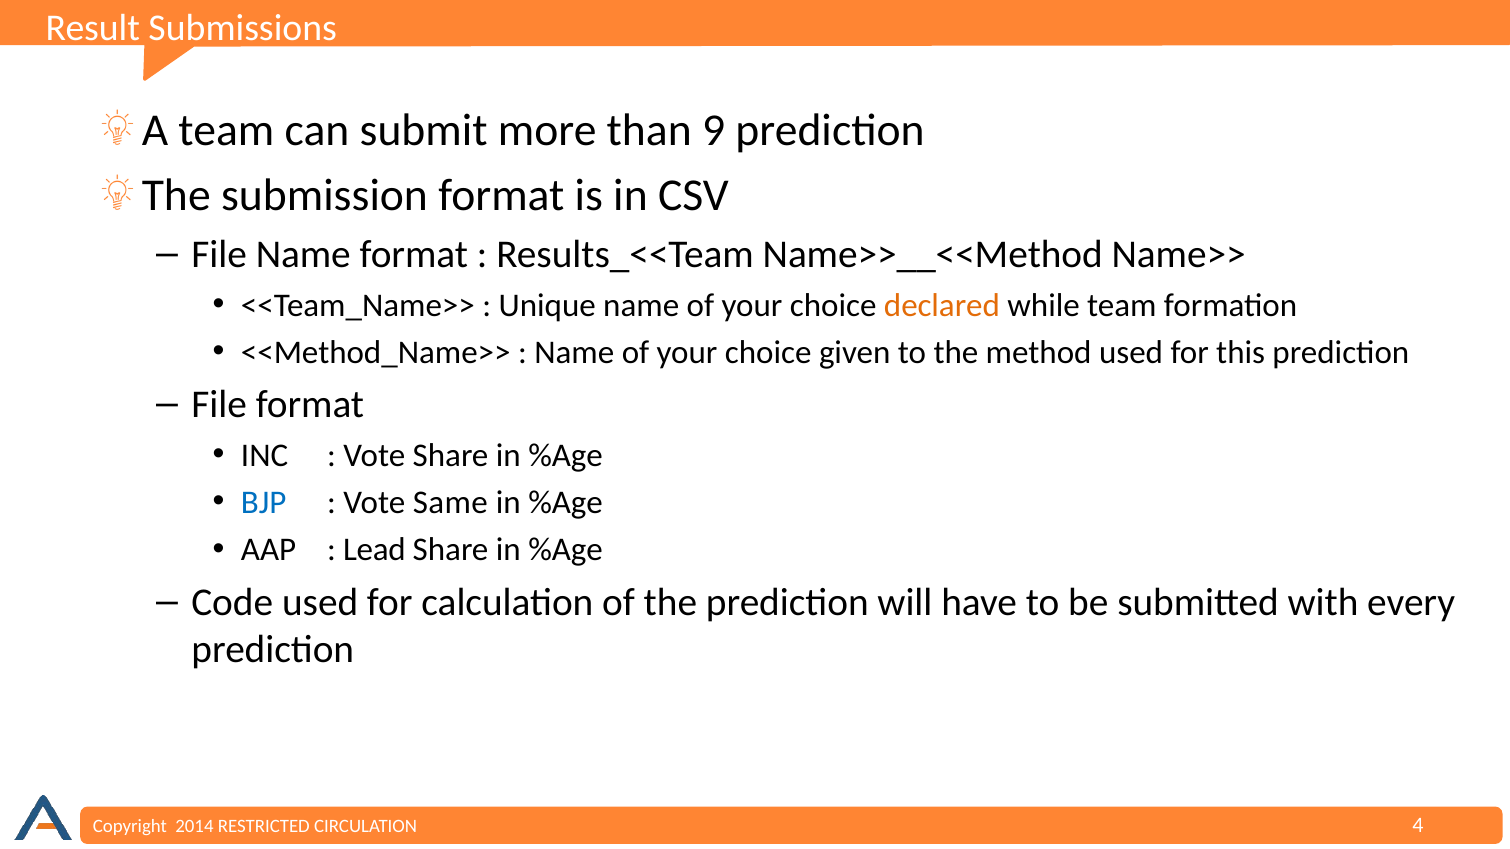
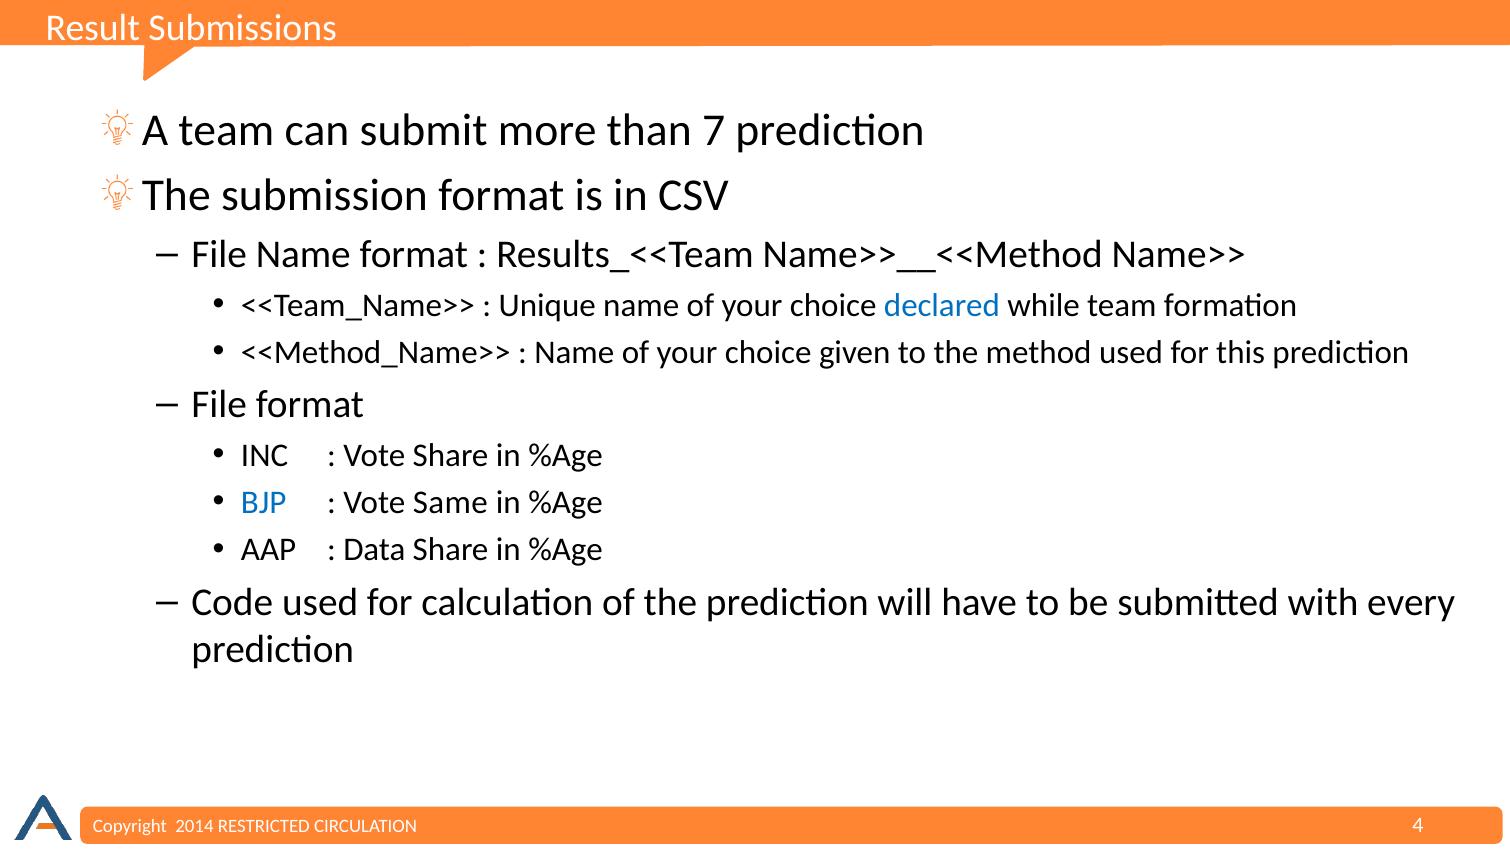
9: 9 -> 7 (714, 131)
declared colour: orange -> blue (942, 305)
Lead: Lead -> Data (374, 550)
